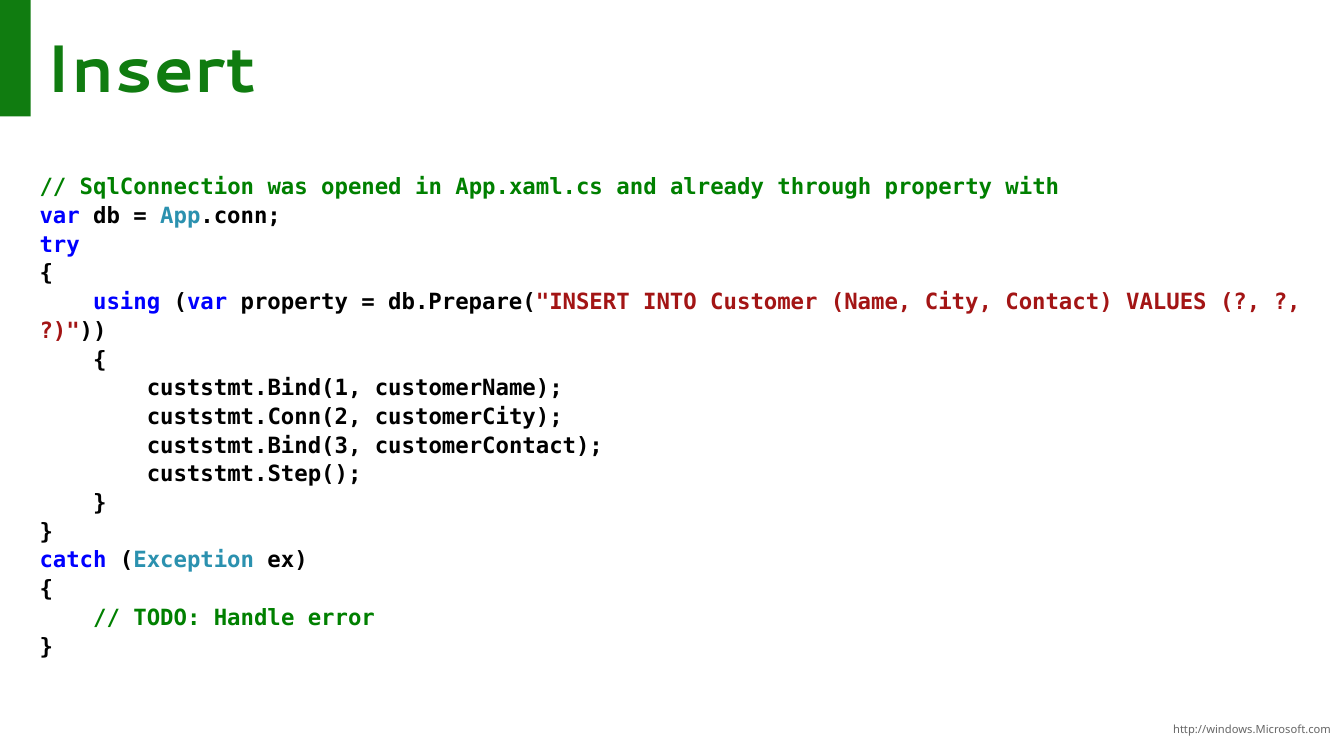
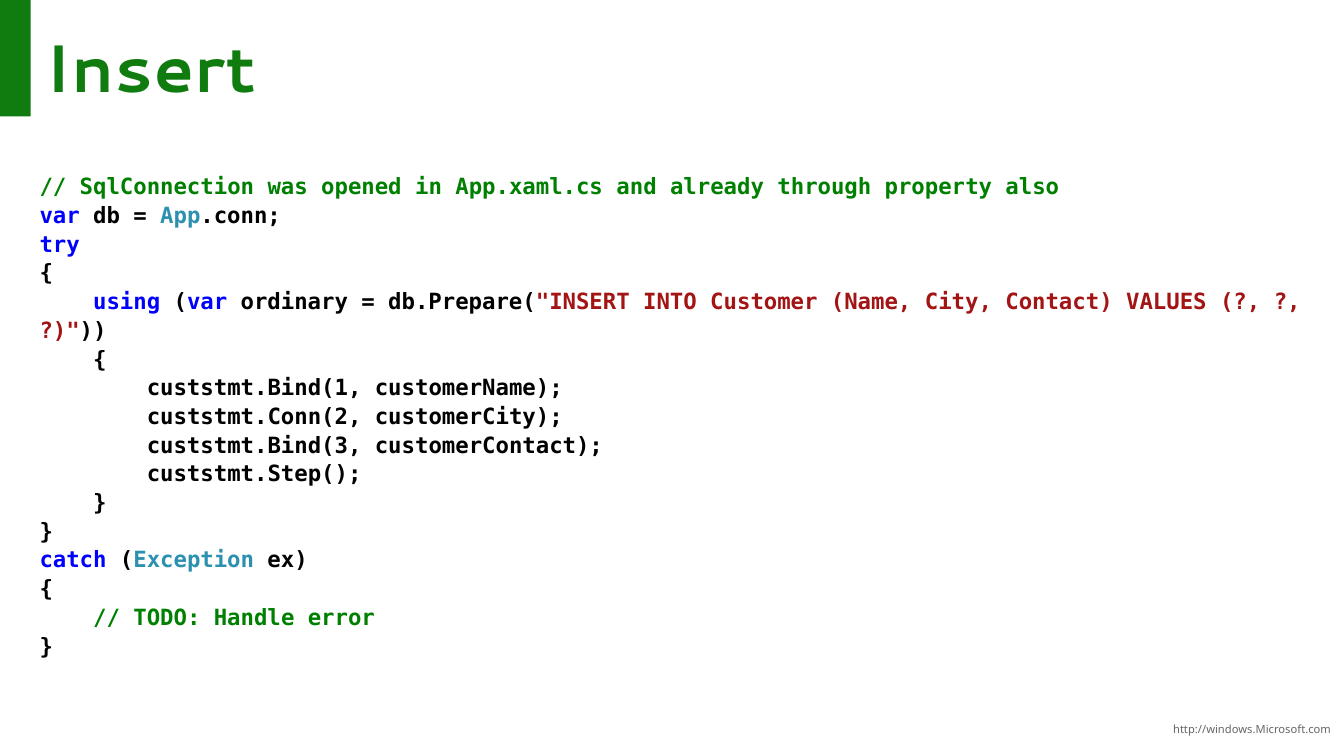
with: with -> also (1032, 187)
var property: property -> ordinary (294, 302)
